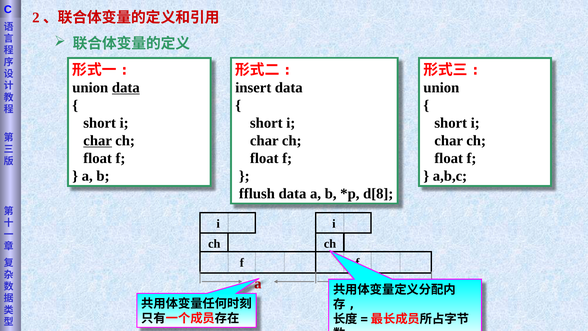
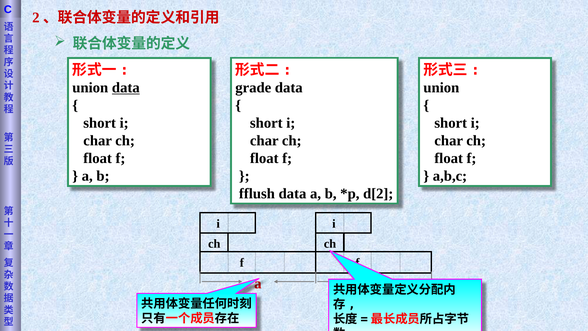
insert: insert -> grade (253, 88)
char underline: present -> none (98, 141)
d[8: d[8 -> d[2 (378, 193)
